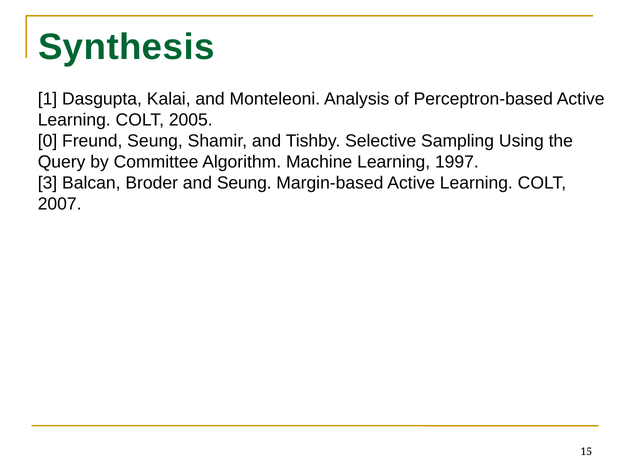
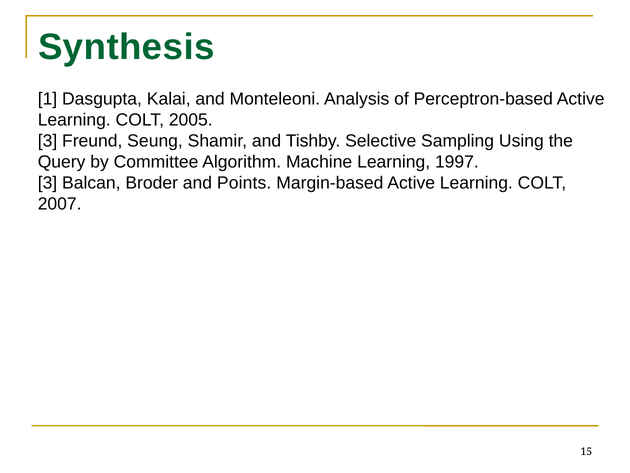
0: 0 -> 3 (48, 141)
and Seung: Seung -> Points (244, 183)
